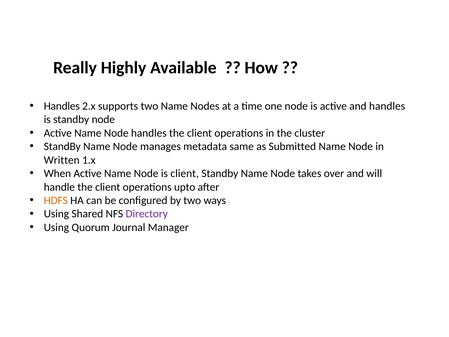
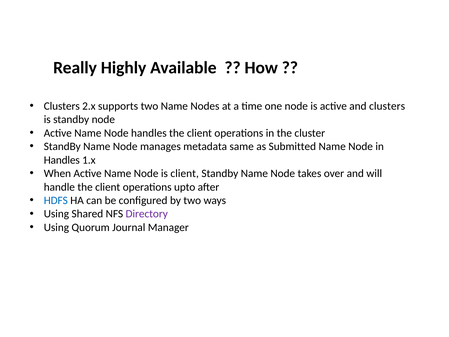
Handles: Handles -> Clusters (62, 106)
and handles: handles -> clusters (387, 106)
Written: Written -> Handles (62, 160)
HDFS colour: orange -> blue (56, 200)
